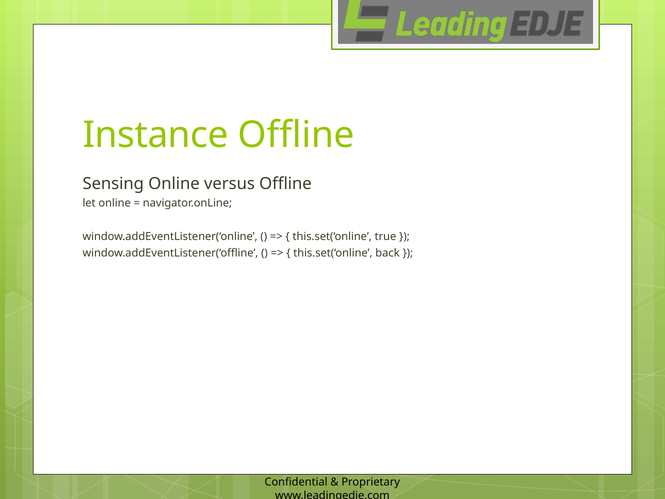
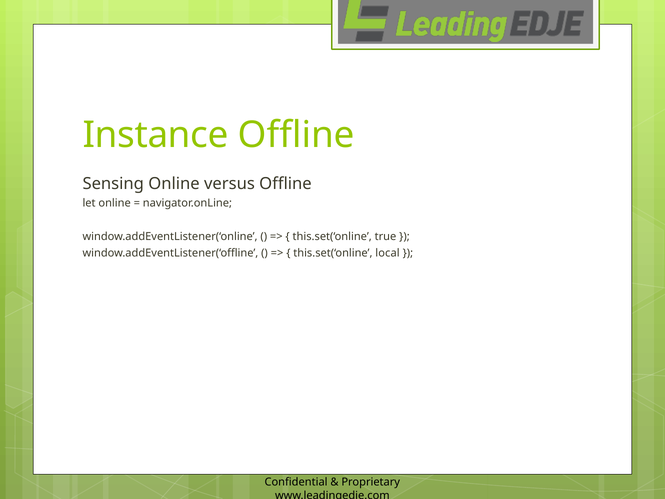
back: back -> local (388, 253)
